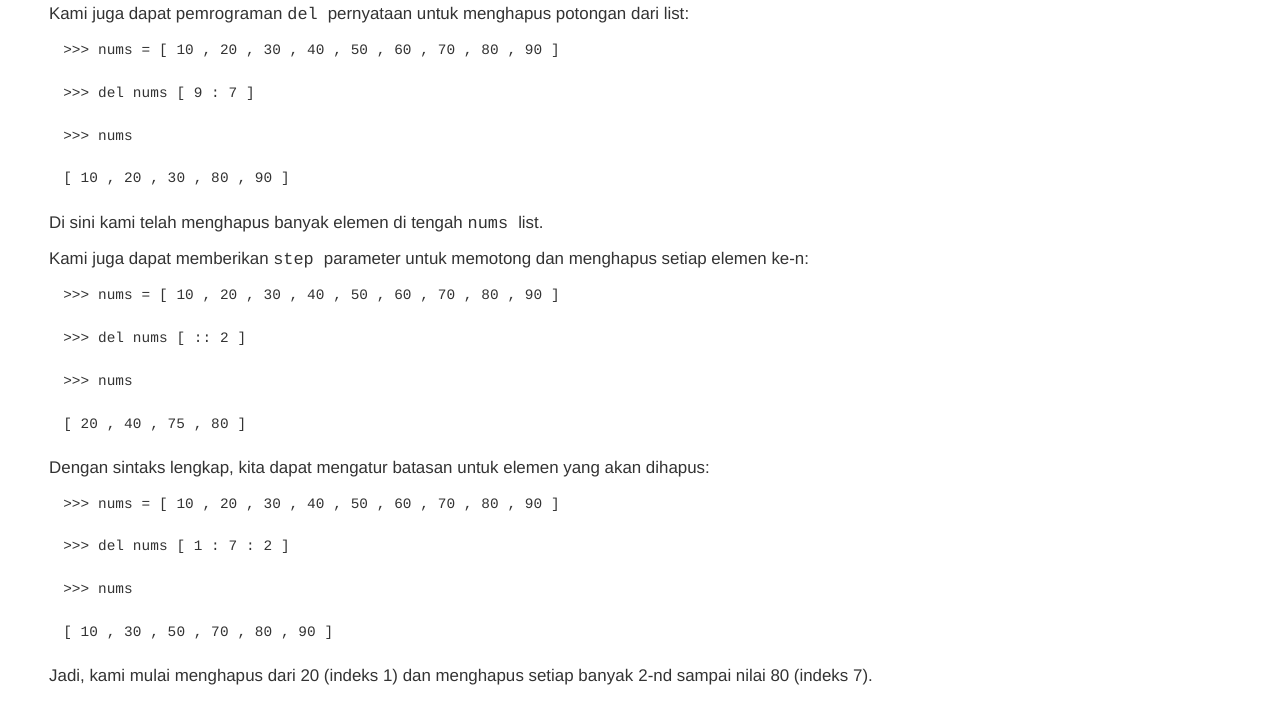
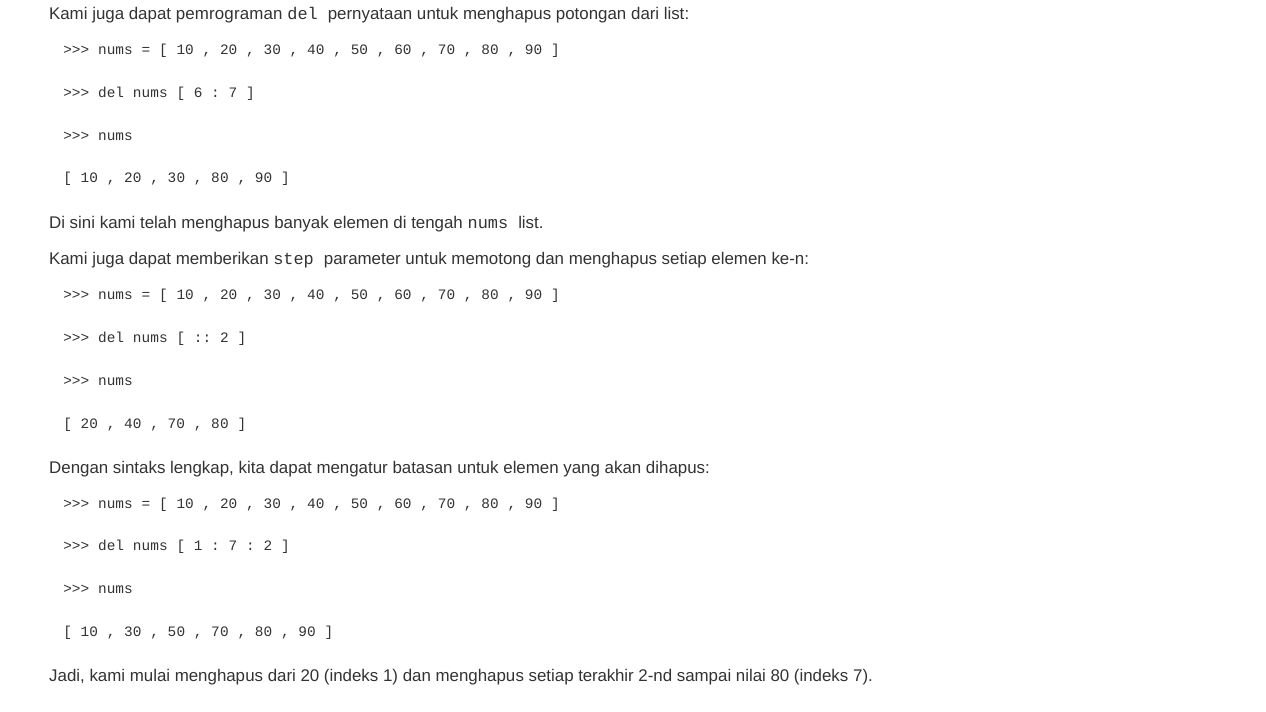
9: 9 -> 6 (198, 92)
75: 75 -> 70 (176, 424)
setiap banyak: banyak -> terakhir (606, 676)
